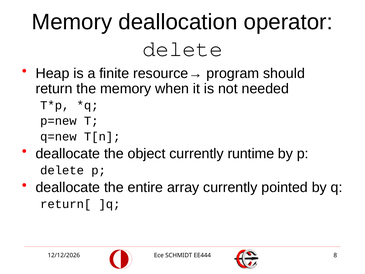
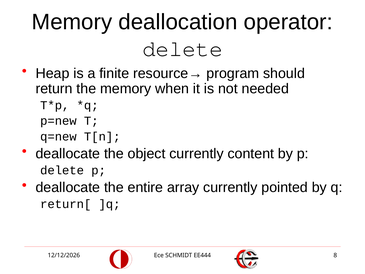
runtime: runtime -> content (251, 153)
